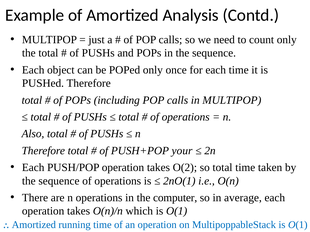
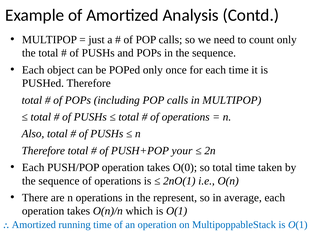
O(2: O(2 -> O(0 (185, 168)
computer: computer -> represent (175, 198)
